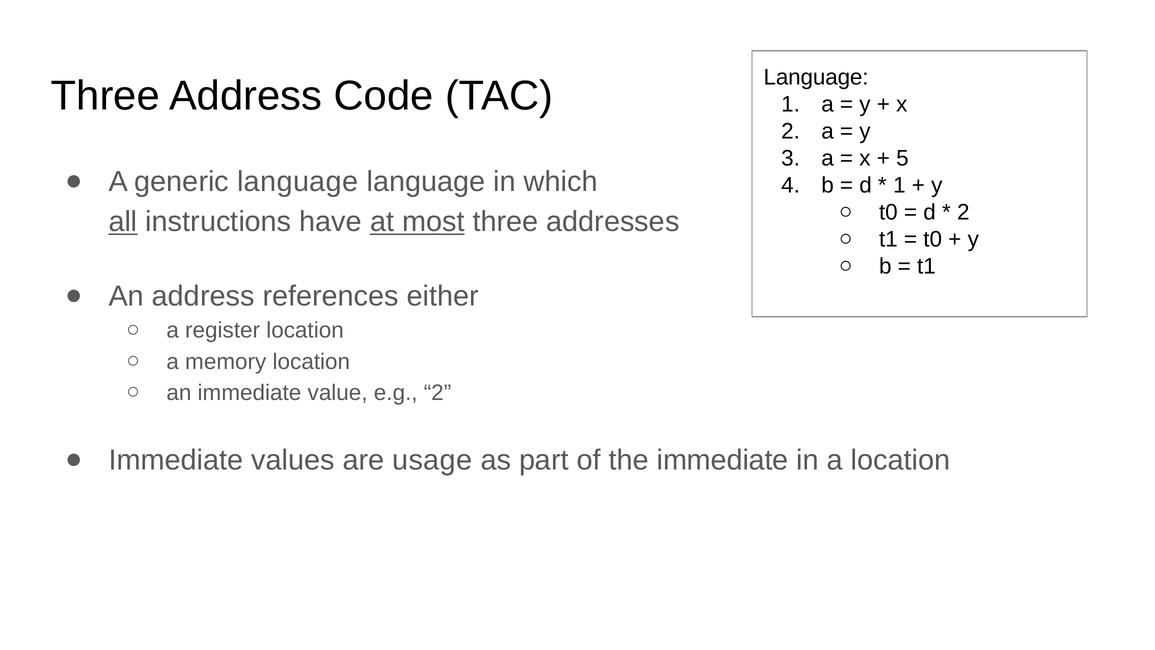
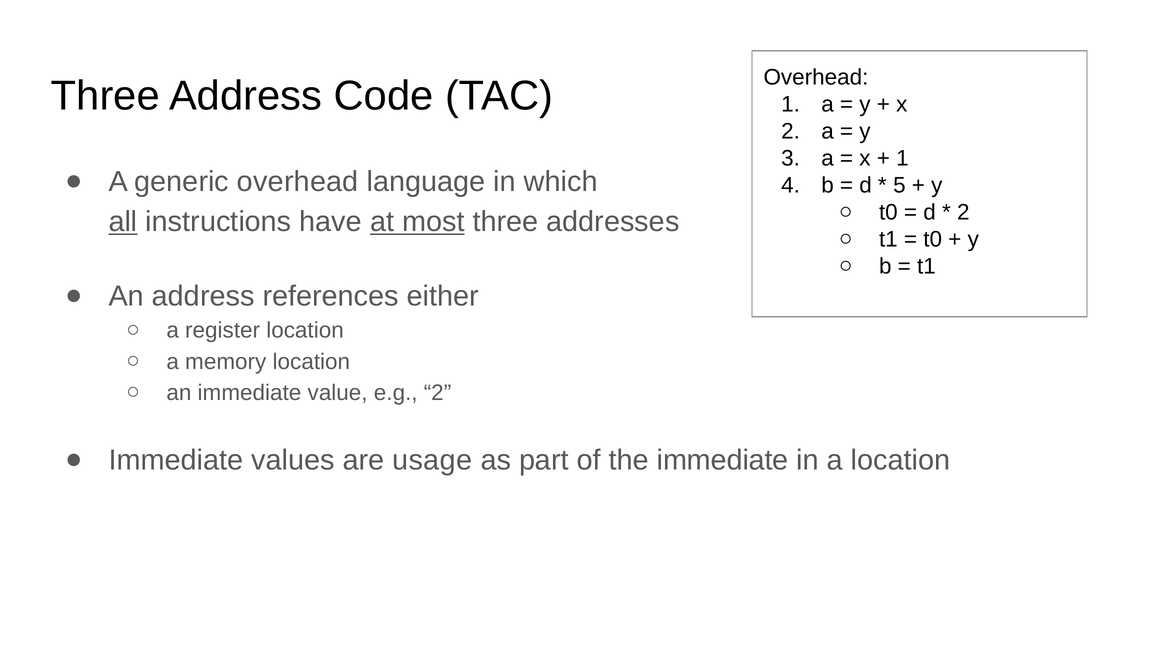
Language: Language -> Overhead (816, 77)
5: 5 -> 1 (902, 158)
generic language: language -> overhead (298, 182)
1: 1 -> 5 (899, 185)
